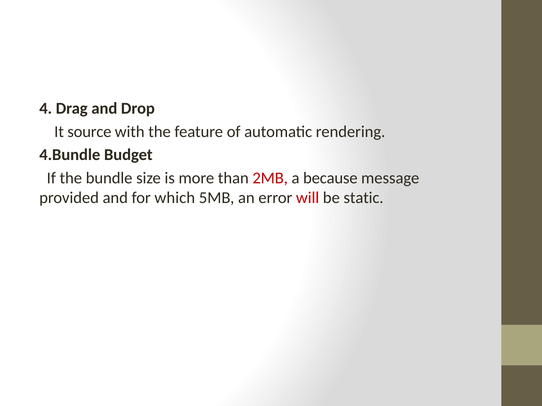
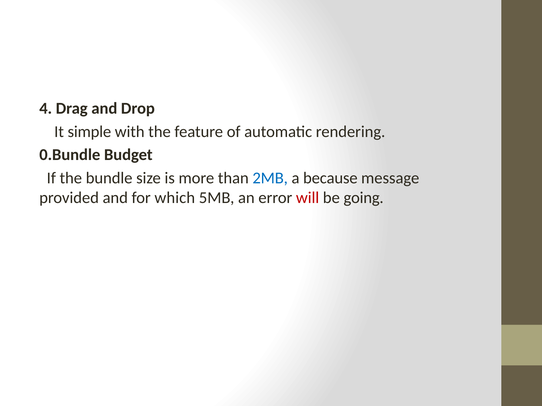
source: source -> simple (89, 132)
4.Bundle: 4.Bundle -> 0.Bundle (70, 155)
2MB colour: red -> blue (270, 178)
static: static -> going (364, 198)
